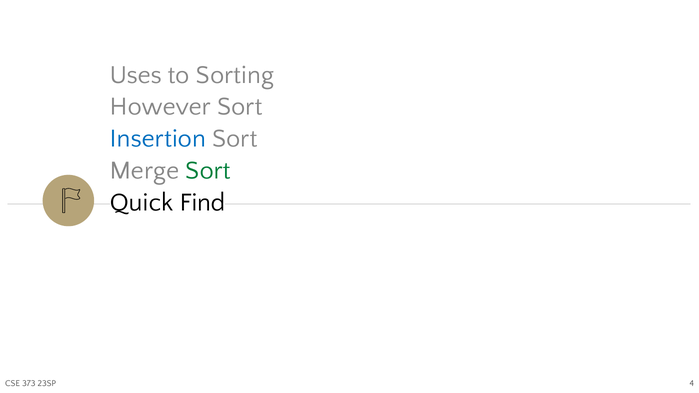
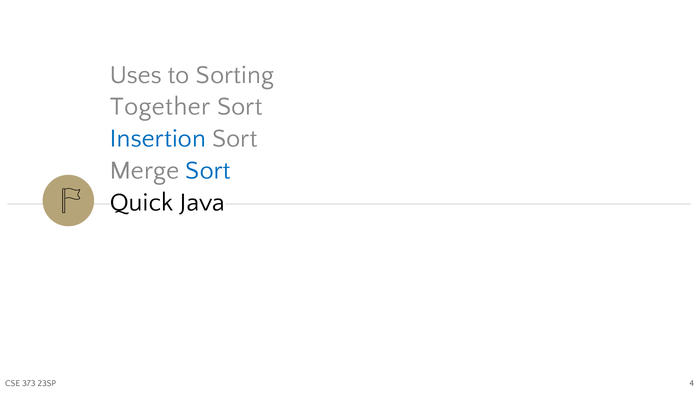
However: However -> Together (160, 107)
Sort colour: green -> blue (208, 170)
Find: Find -> Java (202, 202)
